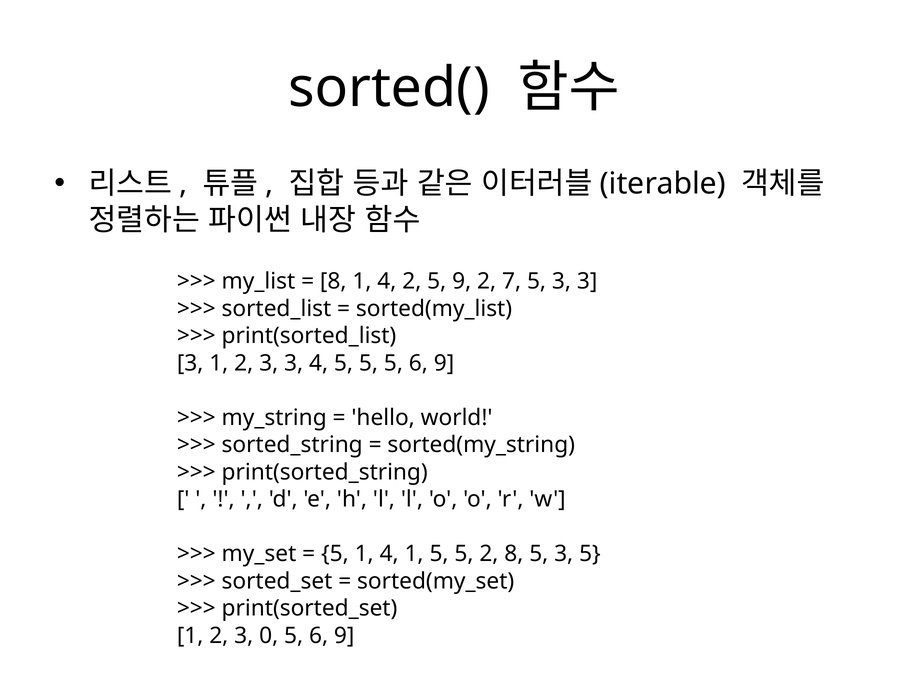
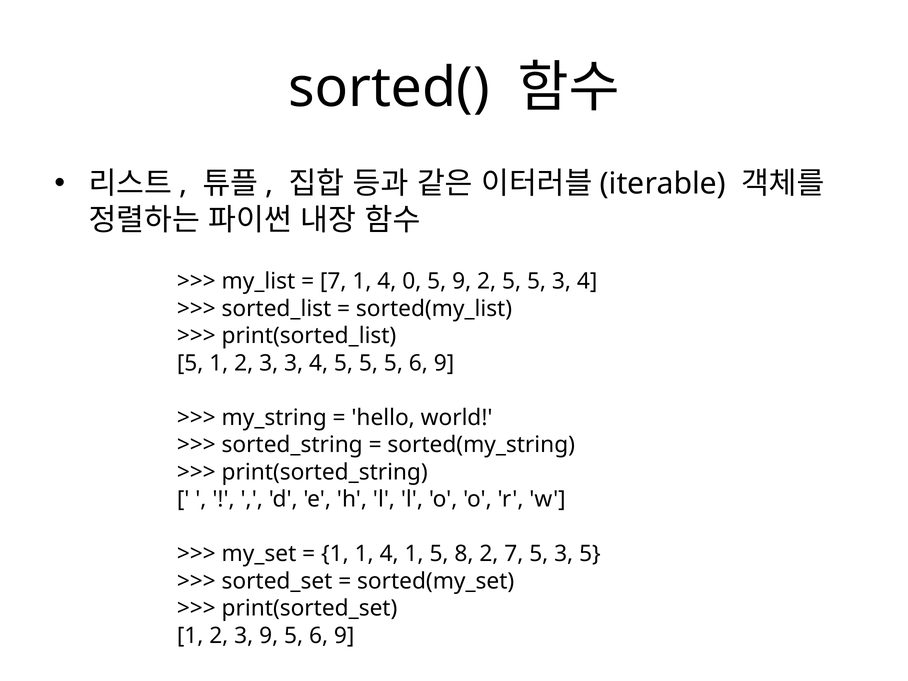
8: 8 -> 7 (333, 281)
4 2: 2 -> 0 (412, 281)
2 7: 7 -> 5 (512, 281)
5 3 3: 3 -> 4 (587, 281)
3: 3 -> 5 (190, 363)
5: 5 -> 1 (335, 554)
1 5 5: 5 -> 8 (464, 554)
2 8: 8 -> 7 (514, 554)
3 0: 0 -> 9 (269, 636)
